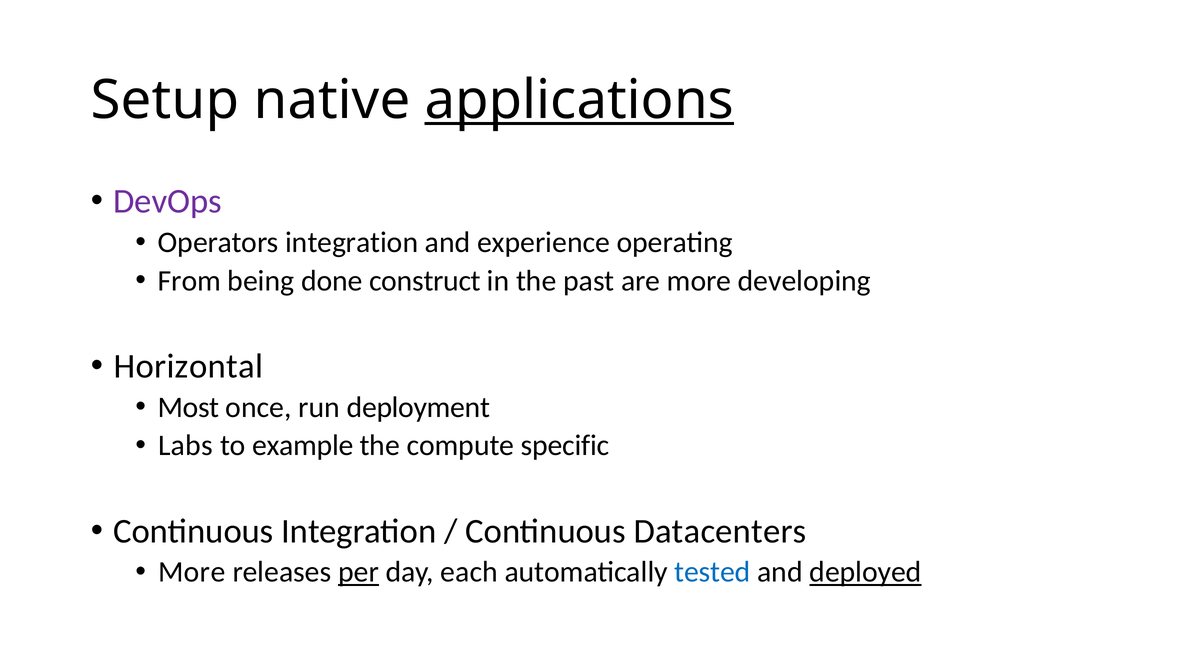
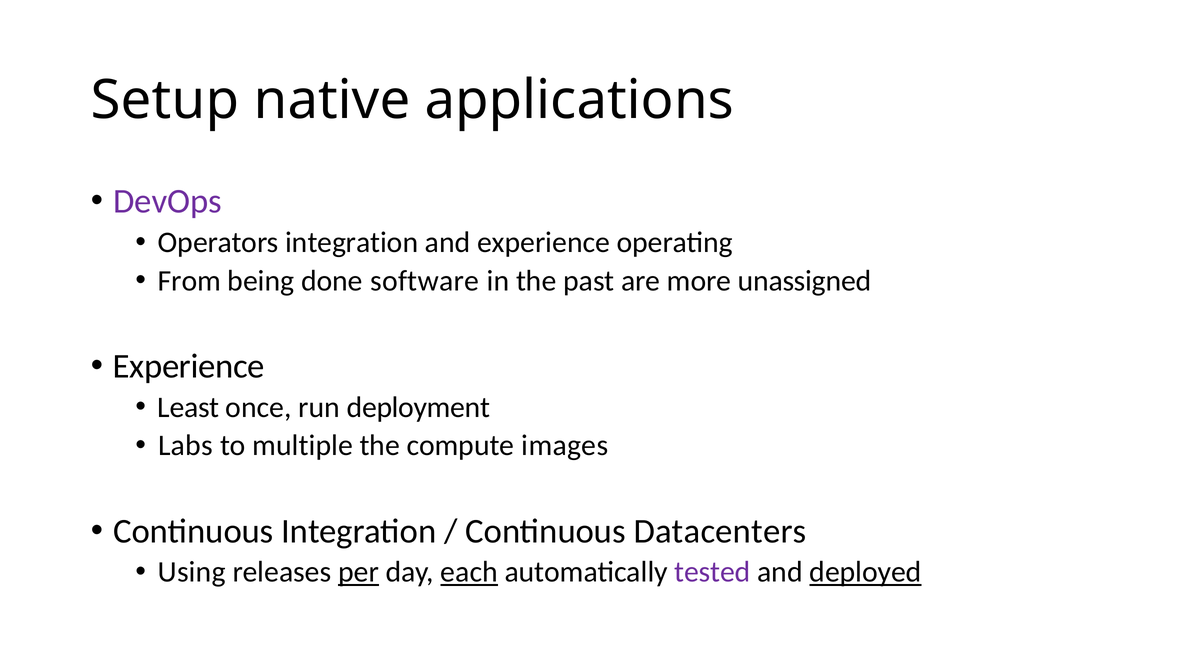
applications underline: present -> none (579, 100)
construct: construct -> software (425, 281)
developing: developing -> unassigned (805, 281)
Horizontal: Horizontal -> Experience (189, 366)
Most: Most -> Least (188, 407)
example: example -> multiple (303, 446)
specific: specific -> images (565, 446)
More: More -> Using (192, 572)
each underline: none -> present (469, 572)
tested colour: blue -> purple (713, 572)
